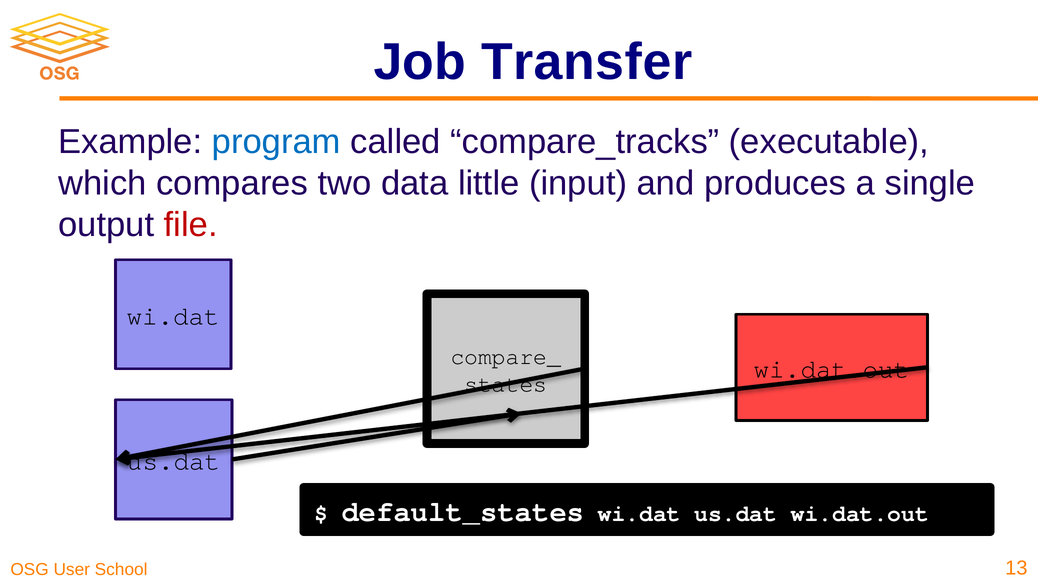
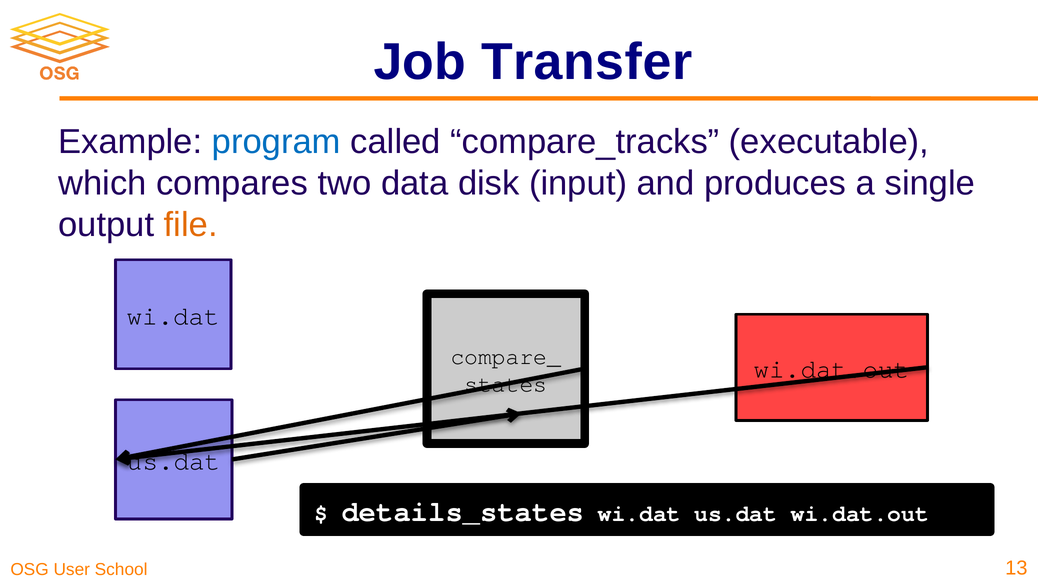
little: little -> disk (489, 183)
file colour: red -> orange (191, 225)
default_states: default_states -> details_states (463, 511)
